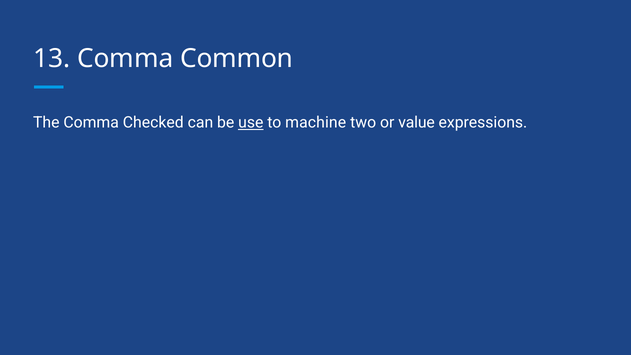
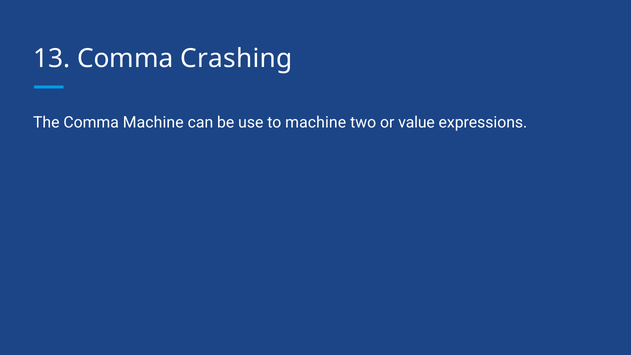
Common: Common -> Crashing (236, 59)
Comma Checked: Checked -> Machine (153, 123)
use underline: present -> none (251, 123)
